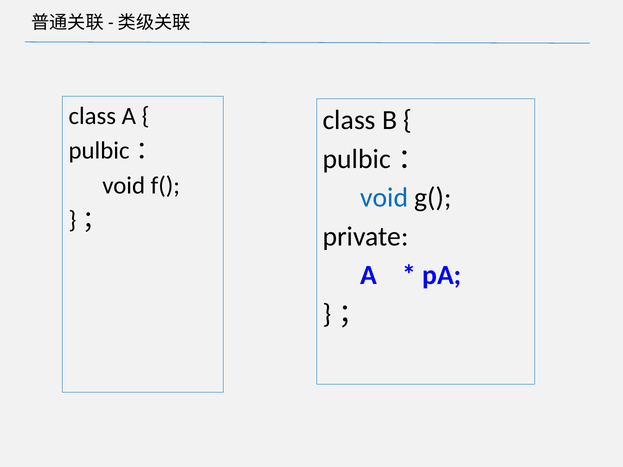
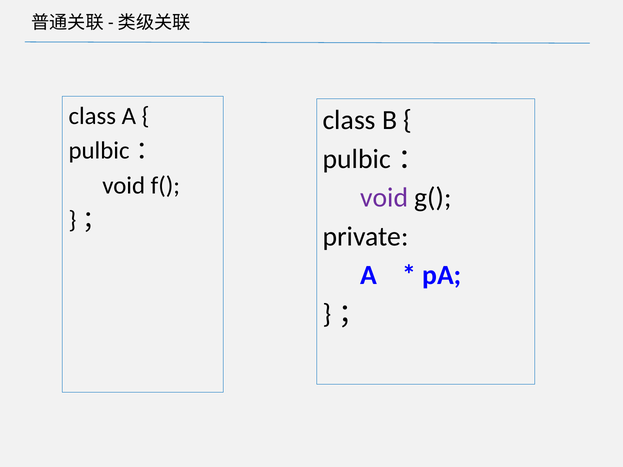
void colour: blue -> purple (384, 198)
